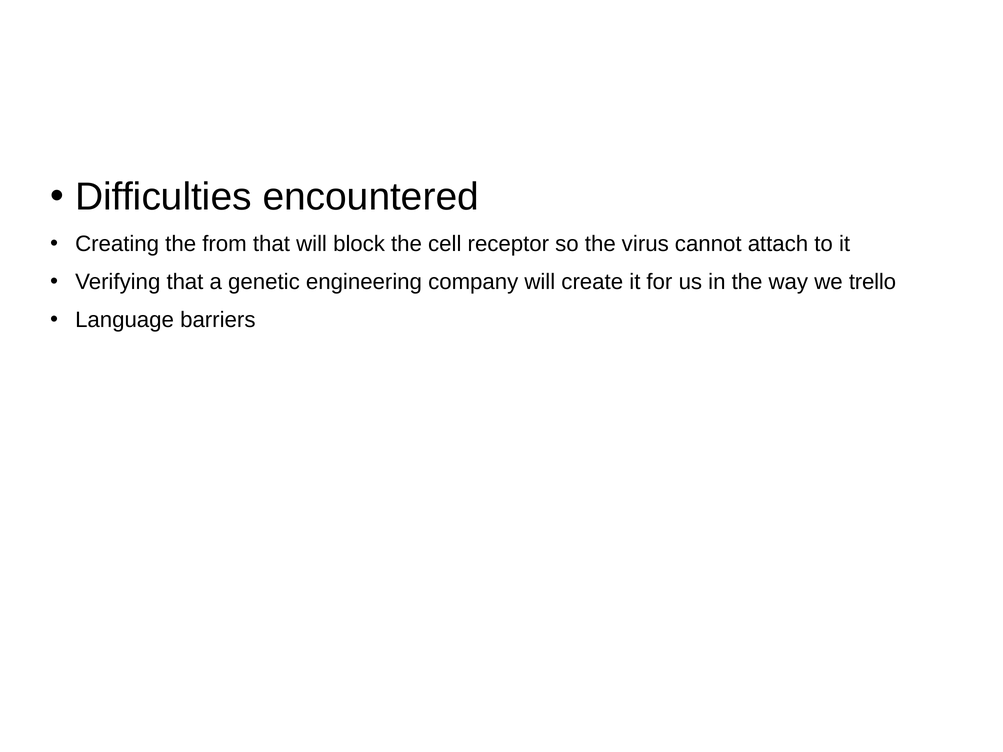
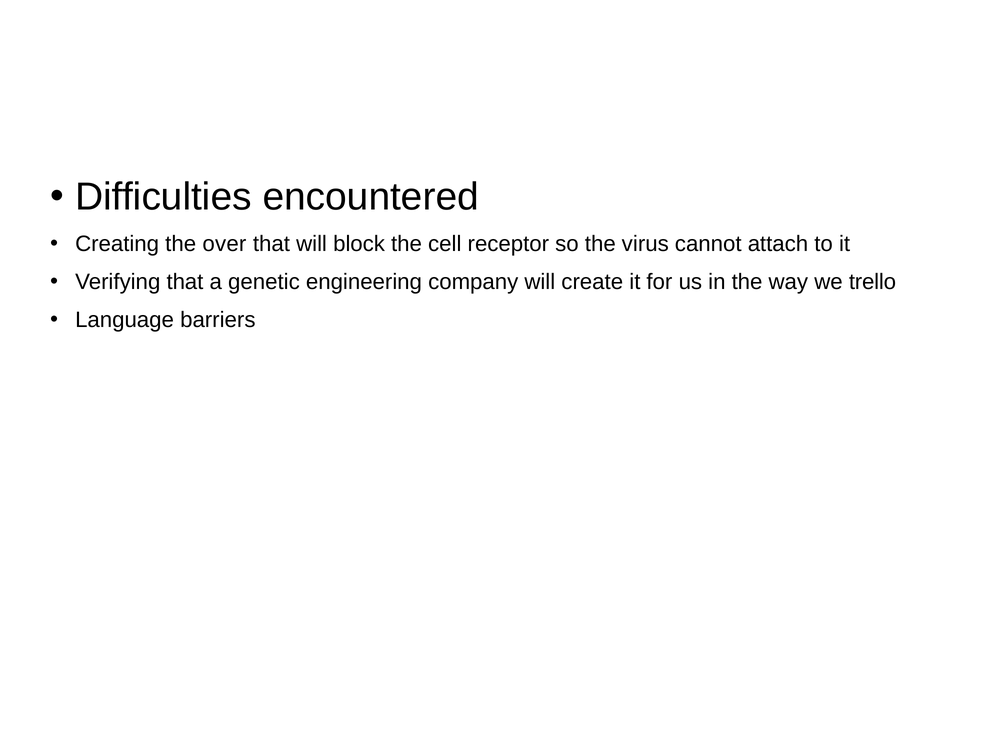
from: from -> over (224, 244)
